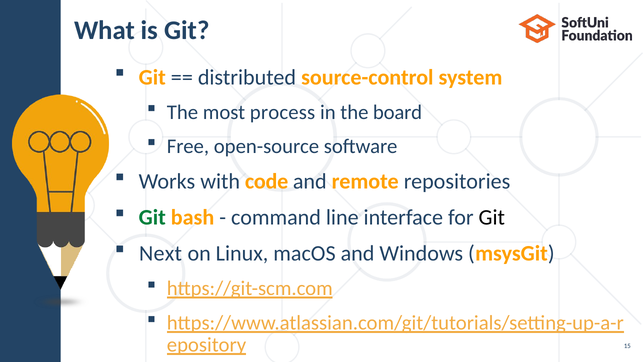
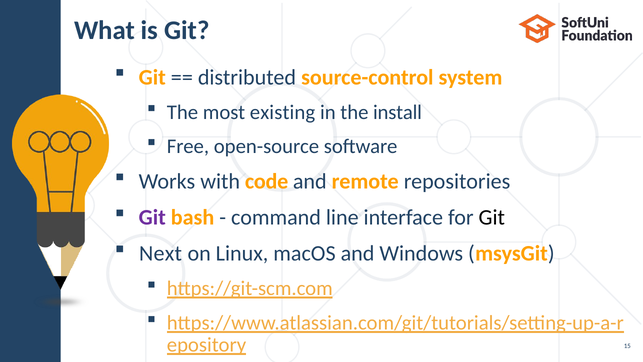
process: process -> existing (283, 112)
board: board -> install (398, 112)
Git colour: green -> purple (152, 217)
